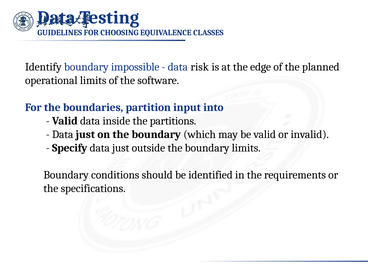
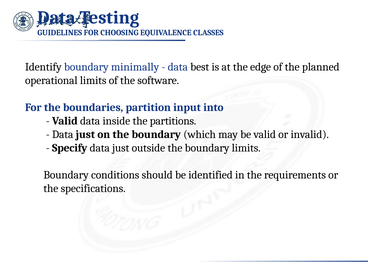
impossible: impossible -> minimally (135, 67)
risk: risk -> best (200, 67)
